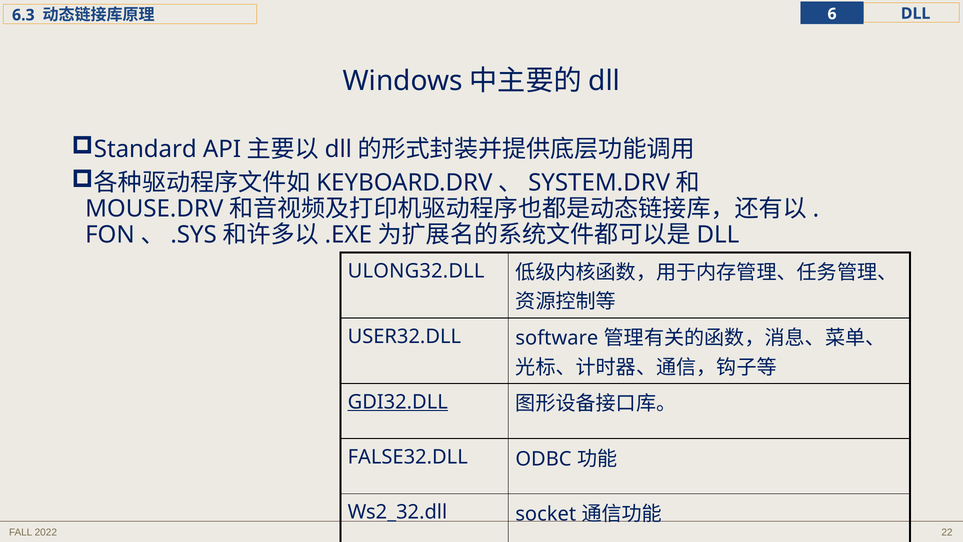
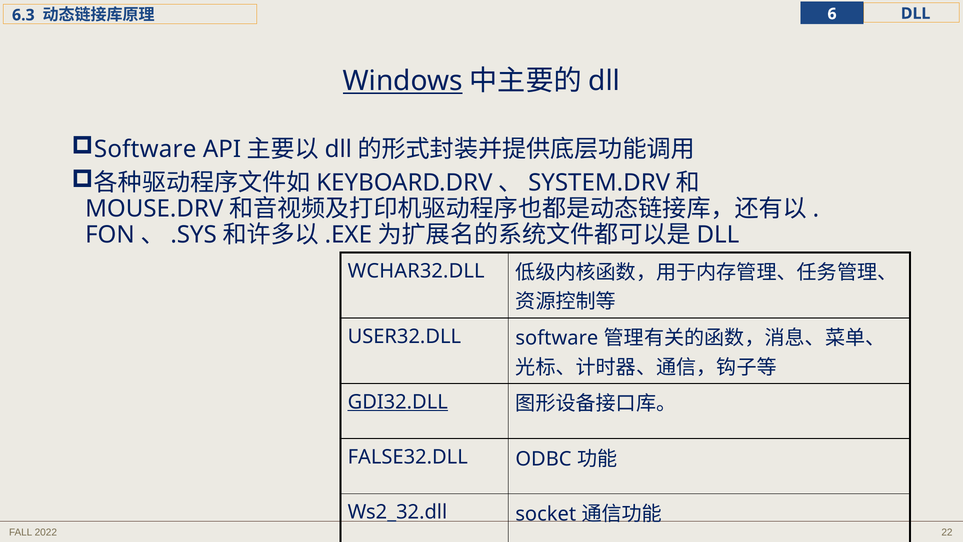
Windows underline: none -> present (403, 81)
Standard: Standard -> Software (145, 149)
ULONG32.DLL: ULONG32.DLL -> WCHAR32.DLL (416, 271)
